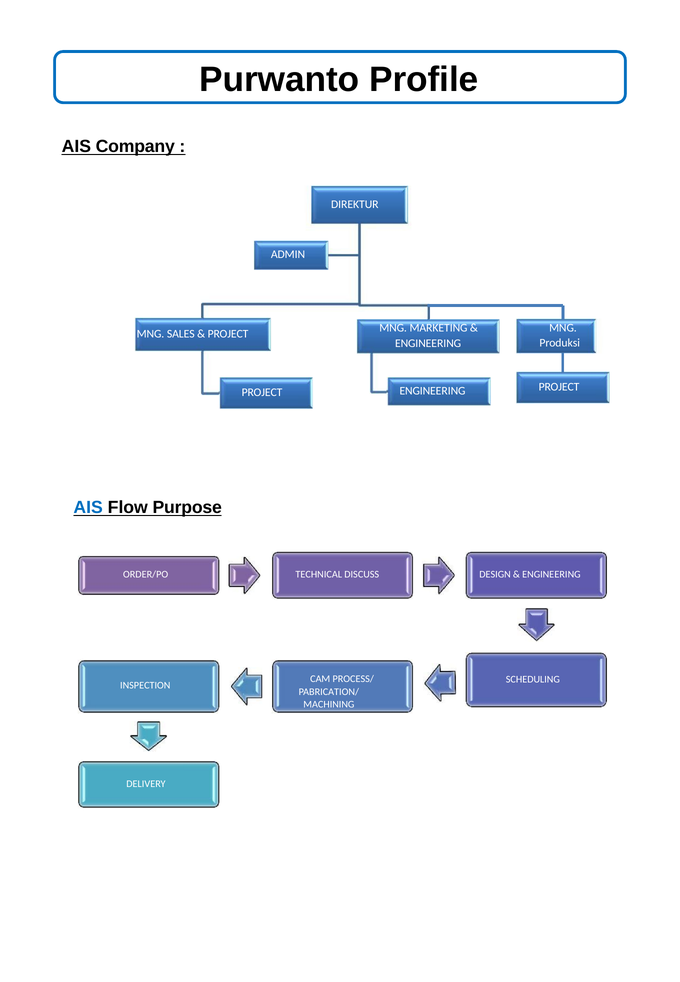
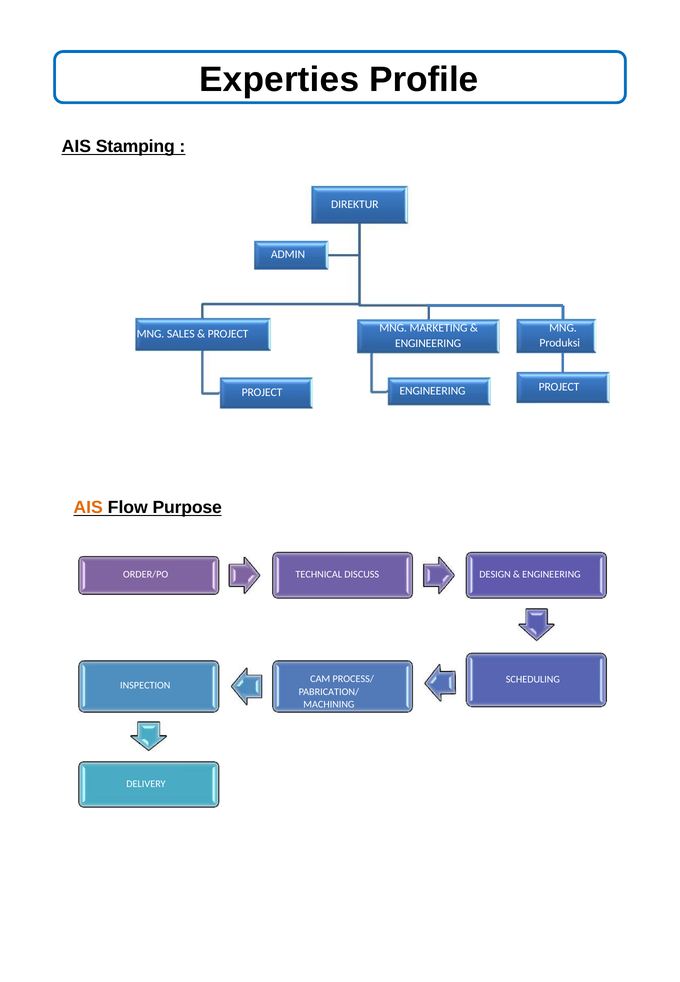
Purwanto: Purwanto -> Experties (279, 80)
Company: Company -> Stamping (135, 147)
AIS colour: blue -> orange (88, 508)
